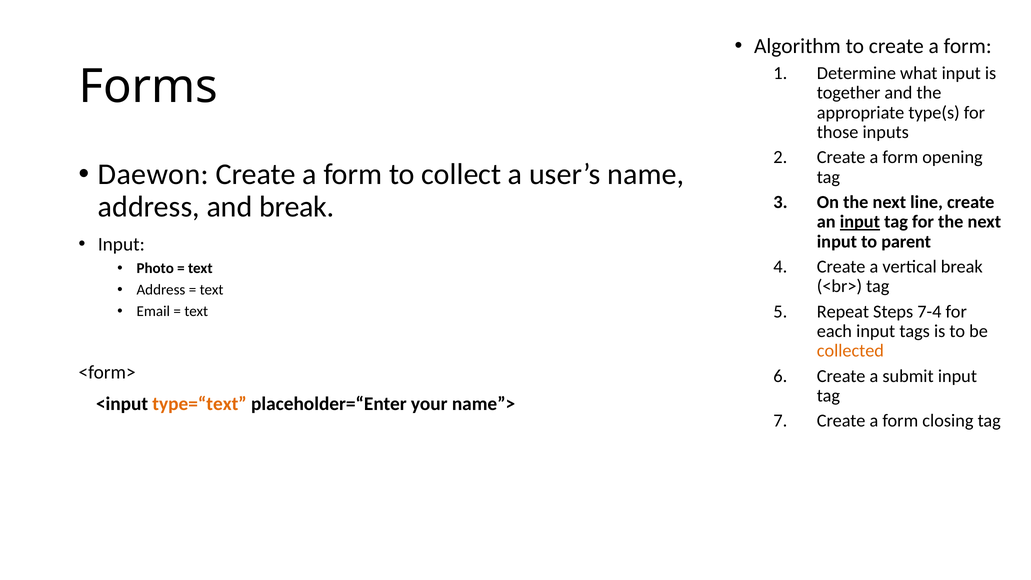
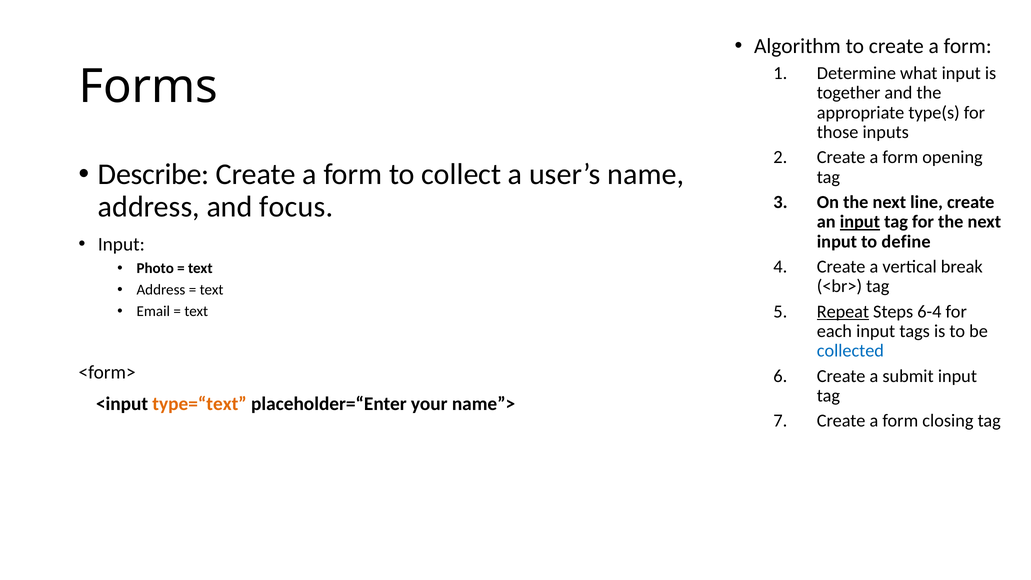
Daewon: Daewon -> Describe (154, 174)
and break: break -> focus (296, 207)
parent: parent -> define (906, 242)
Repeat underline: none -> present (843, 311)
7-4: 7-4 -> 6-4 (929, 311)
collected colour: orange -> blue (850, 351)
